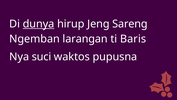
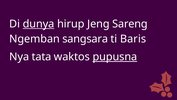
larangan: larangan -> sangsara (85, 39)
suci: suci -> tata (42, 57)
pupusna underline: none -> present (115, 57)
